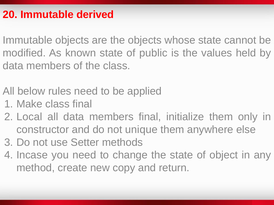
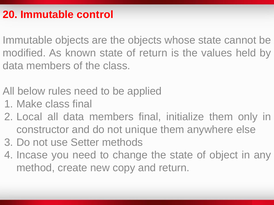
derived: derived -> control (95, 15)
of public: public -> return (153, 53)
